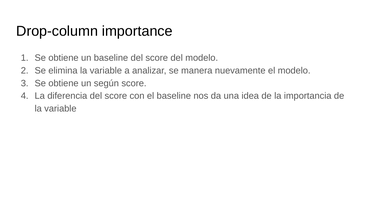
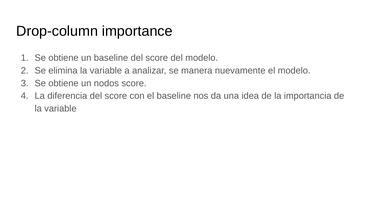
según: según -> nodos (106, 83)
